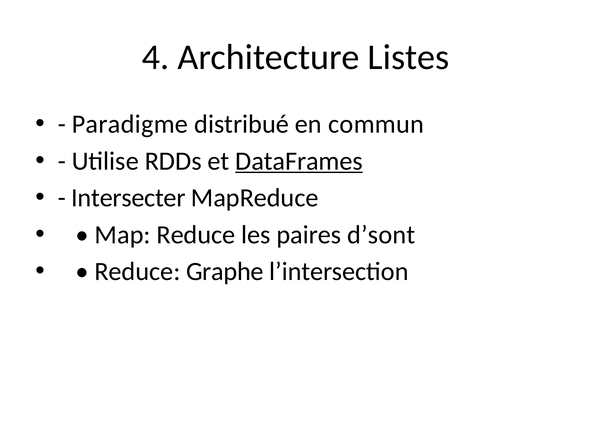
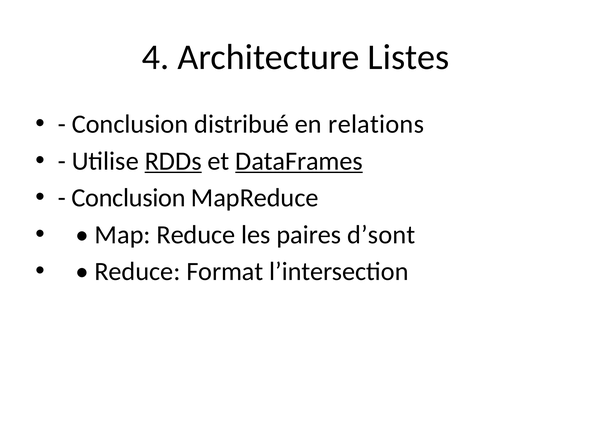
Paradigme: Paradigme -> Conclusion (130, 124)
commun: commun -> relations (376, 124)
RDDs underline: none -> present (173, 161)
Intersecter: Intersecter -> Conclusion (128, 198)
Graphe: Graphe -> Format (225, 272)
